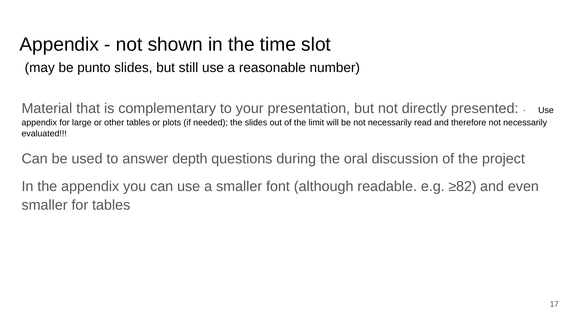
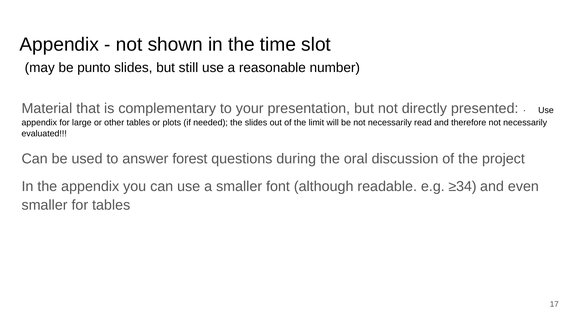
depth: depth -> forest (190, 159)
≥82: ≥82 -> ≥34 (463, 186)
